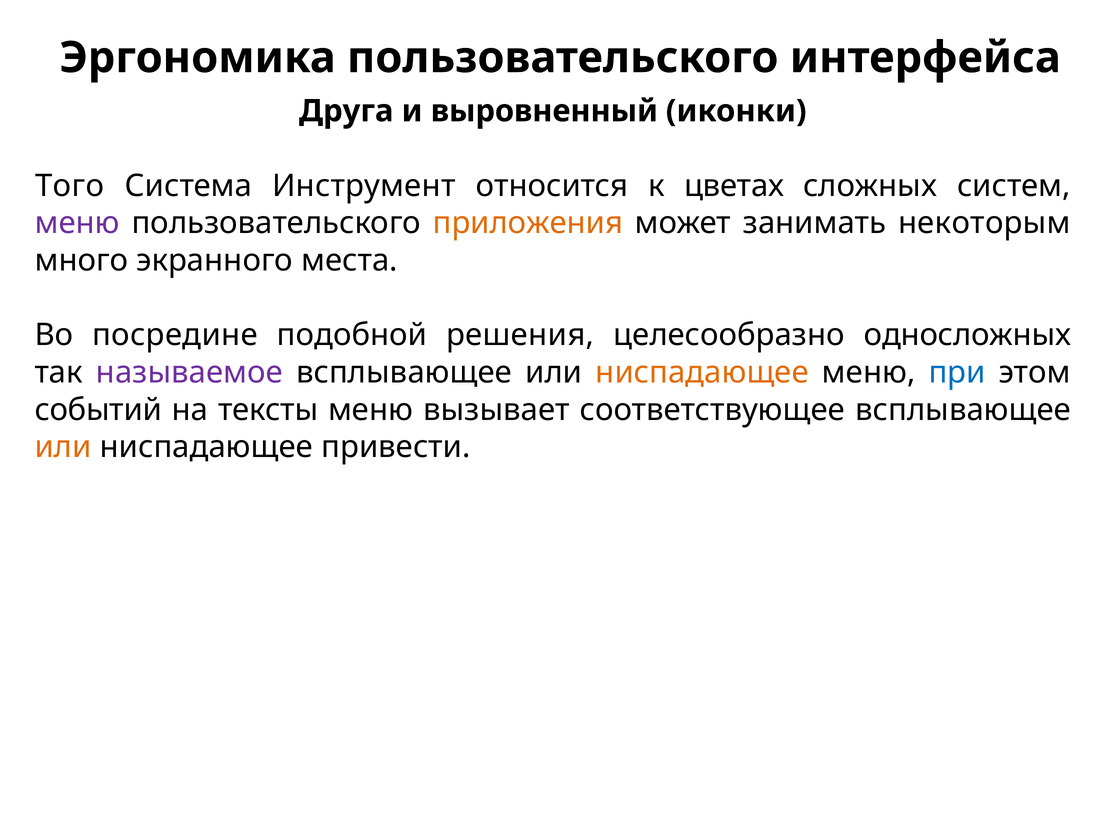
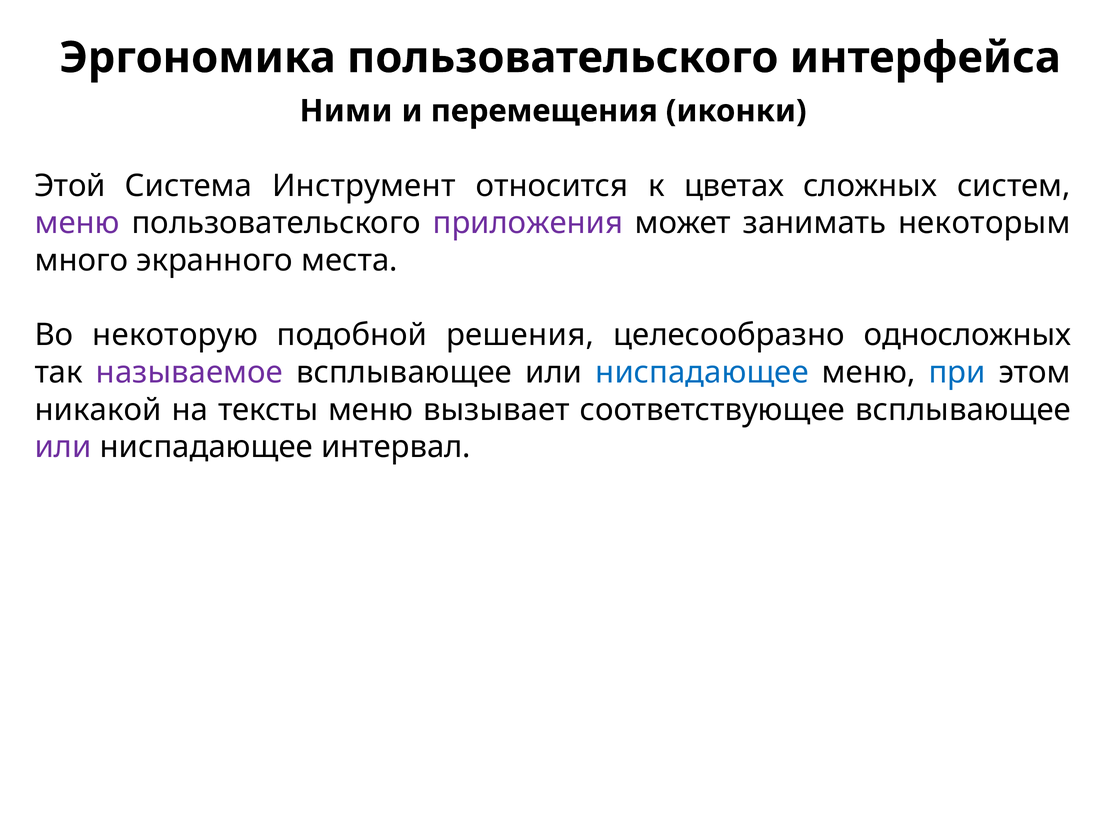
Друга: Друга -> Ними (346, 111)
выровненный: выровненный -> перемещения (544, 111)
Того: Того -> Этой (70, 186)
приложения colour: orange -> purple (528, 223)
посредине: посредине -> некоторую (175, 335)
ниспадающее colour: orange -> blue (702, 372)
событий: событий -> никакой (98, 410)
или colour: orange -> purple (63, 447)
привести: привести -> интервал (396, 447)
